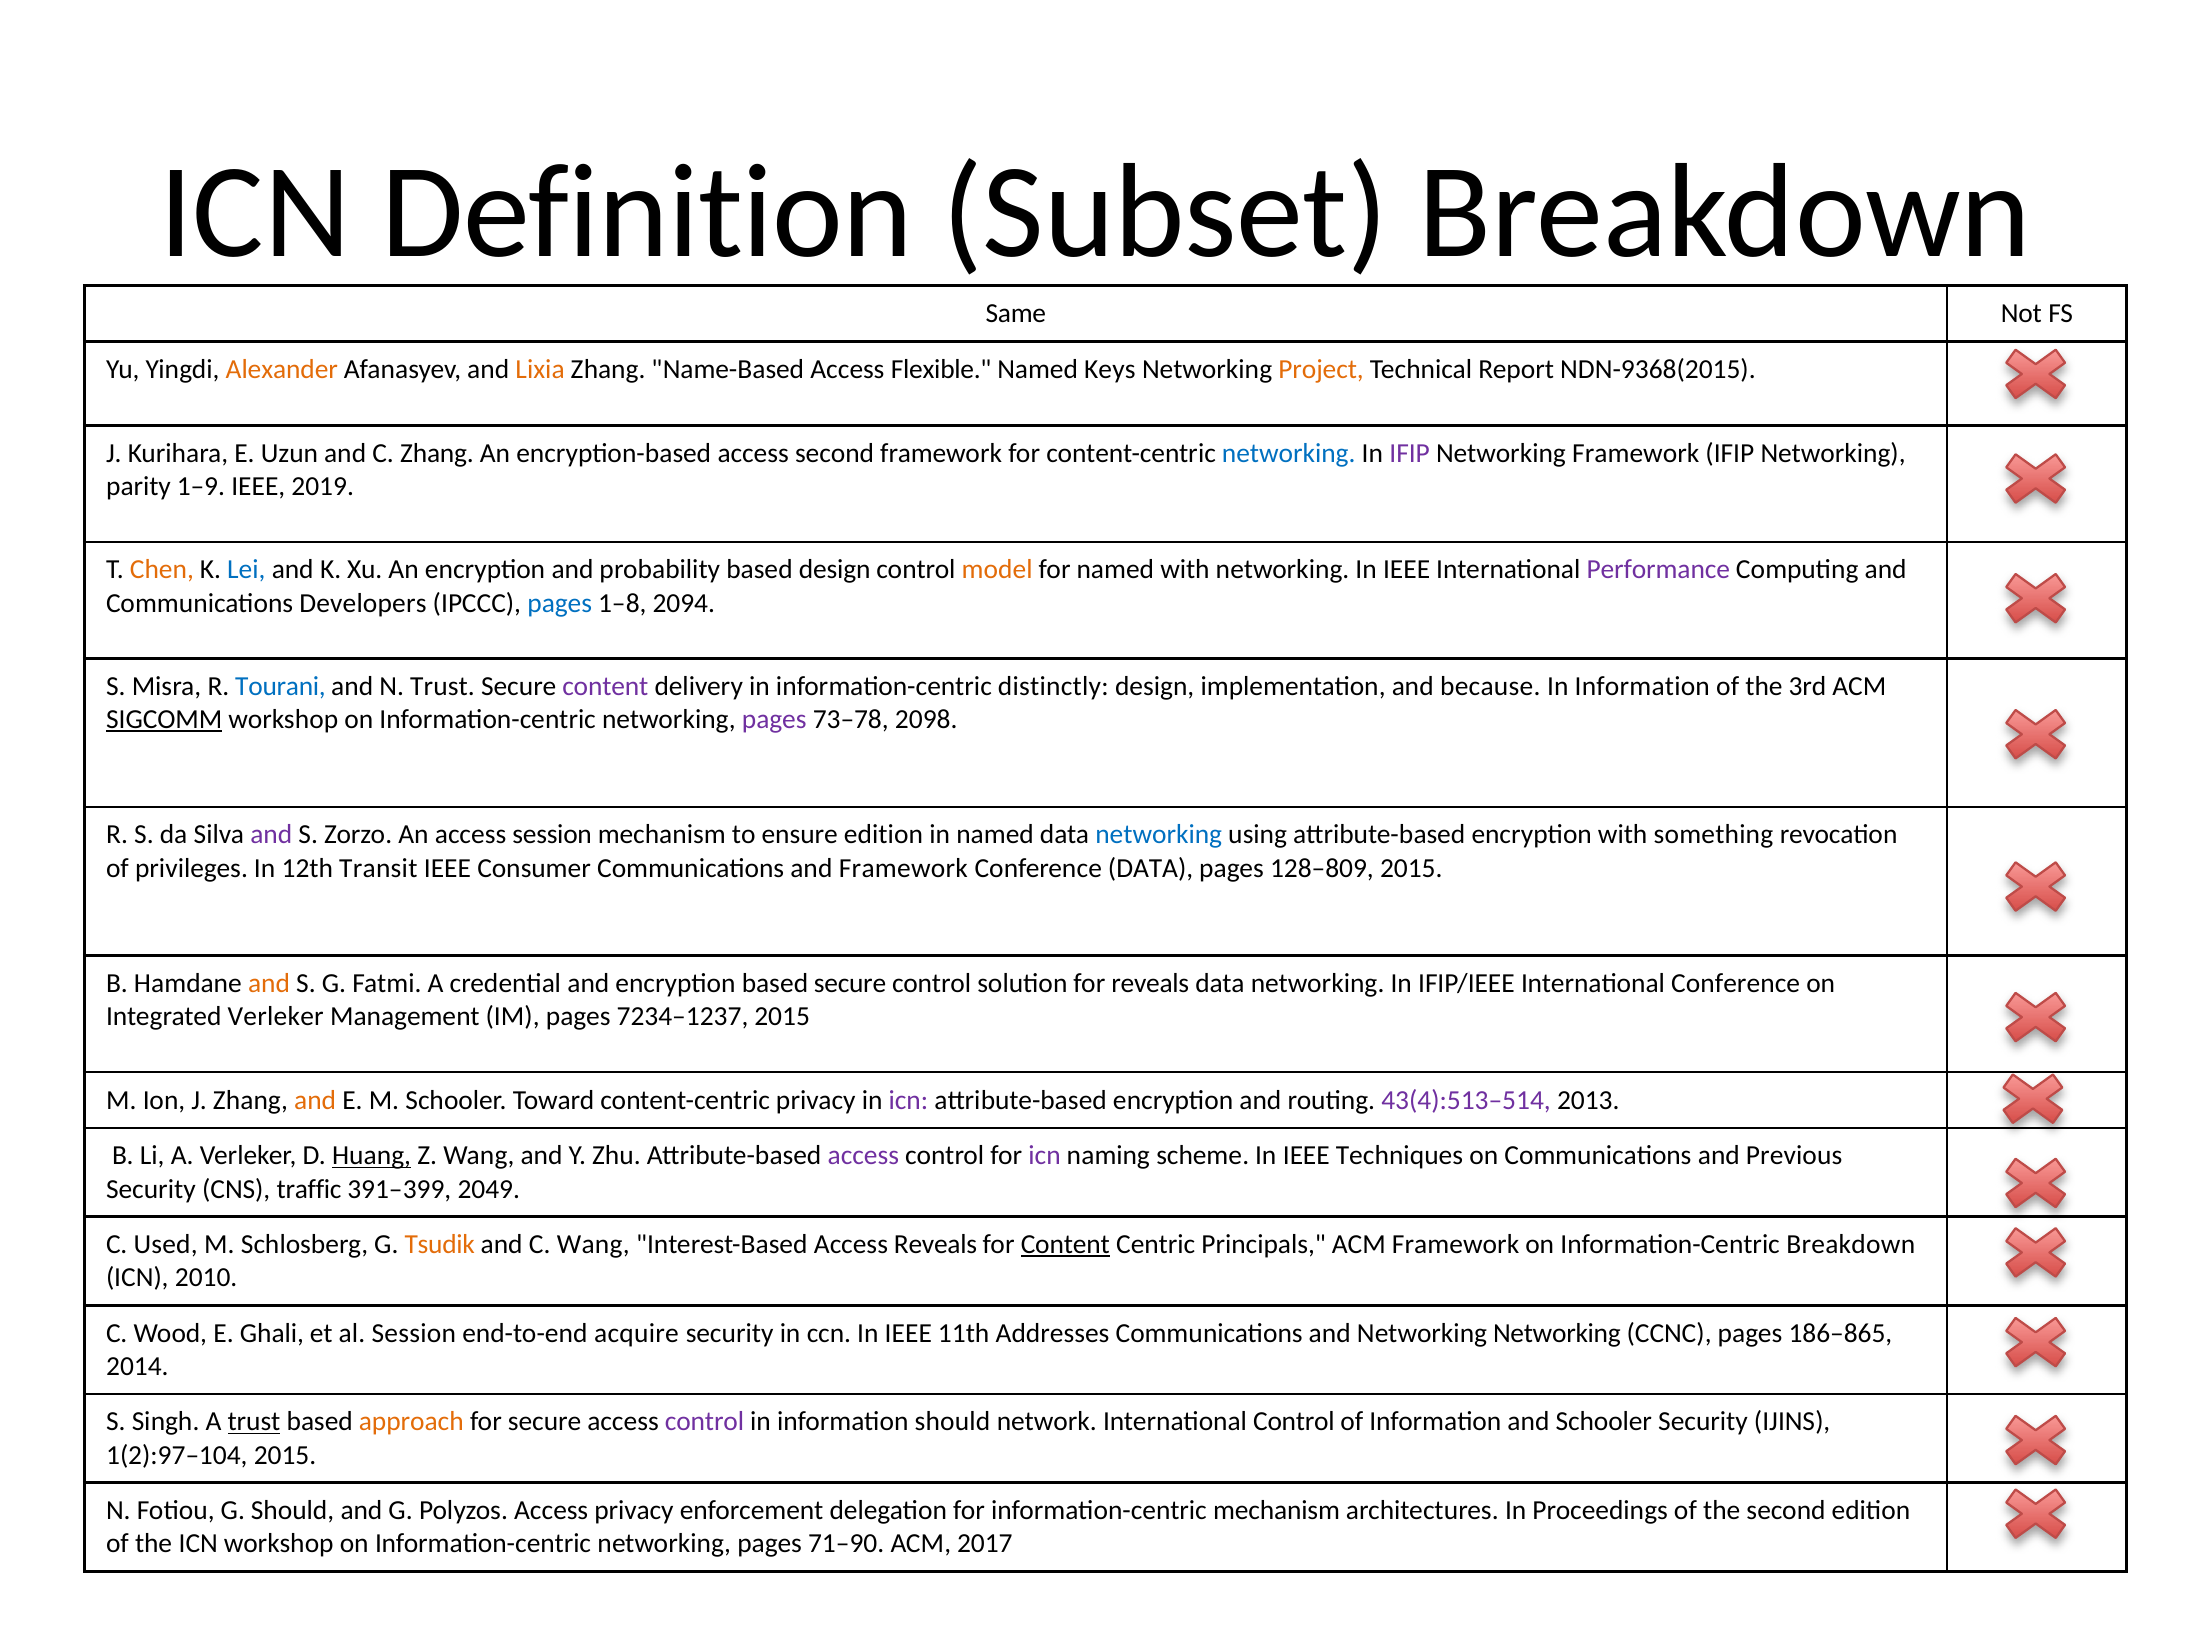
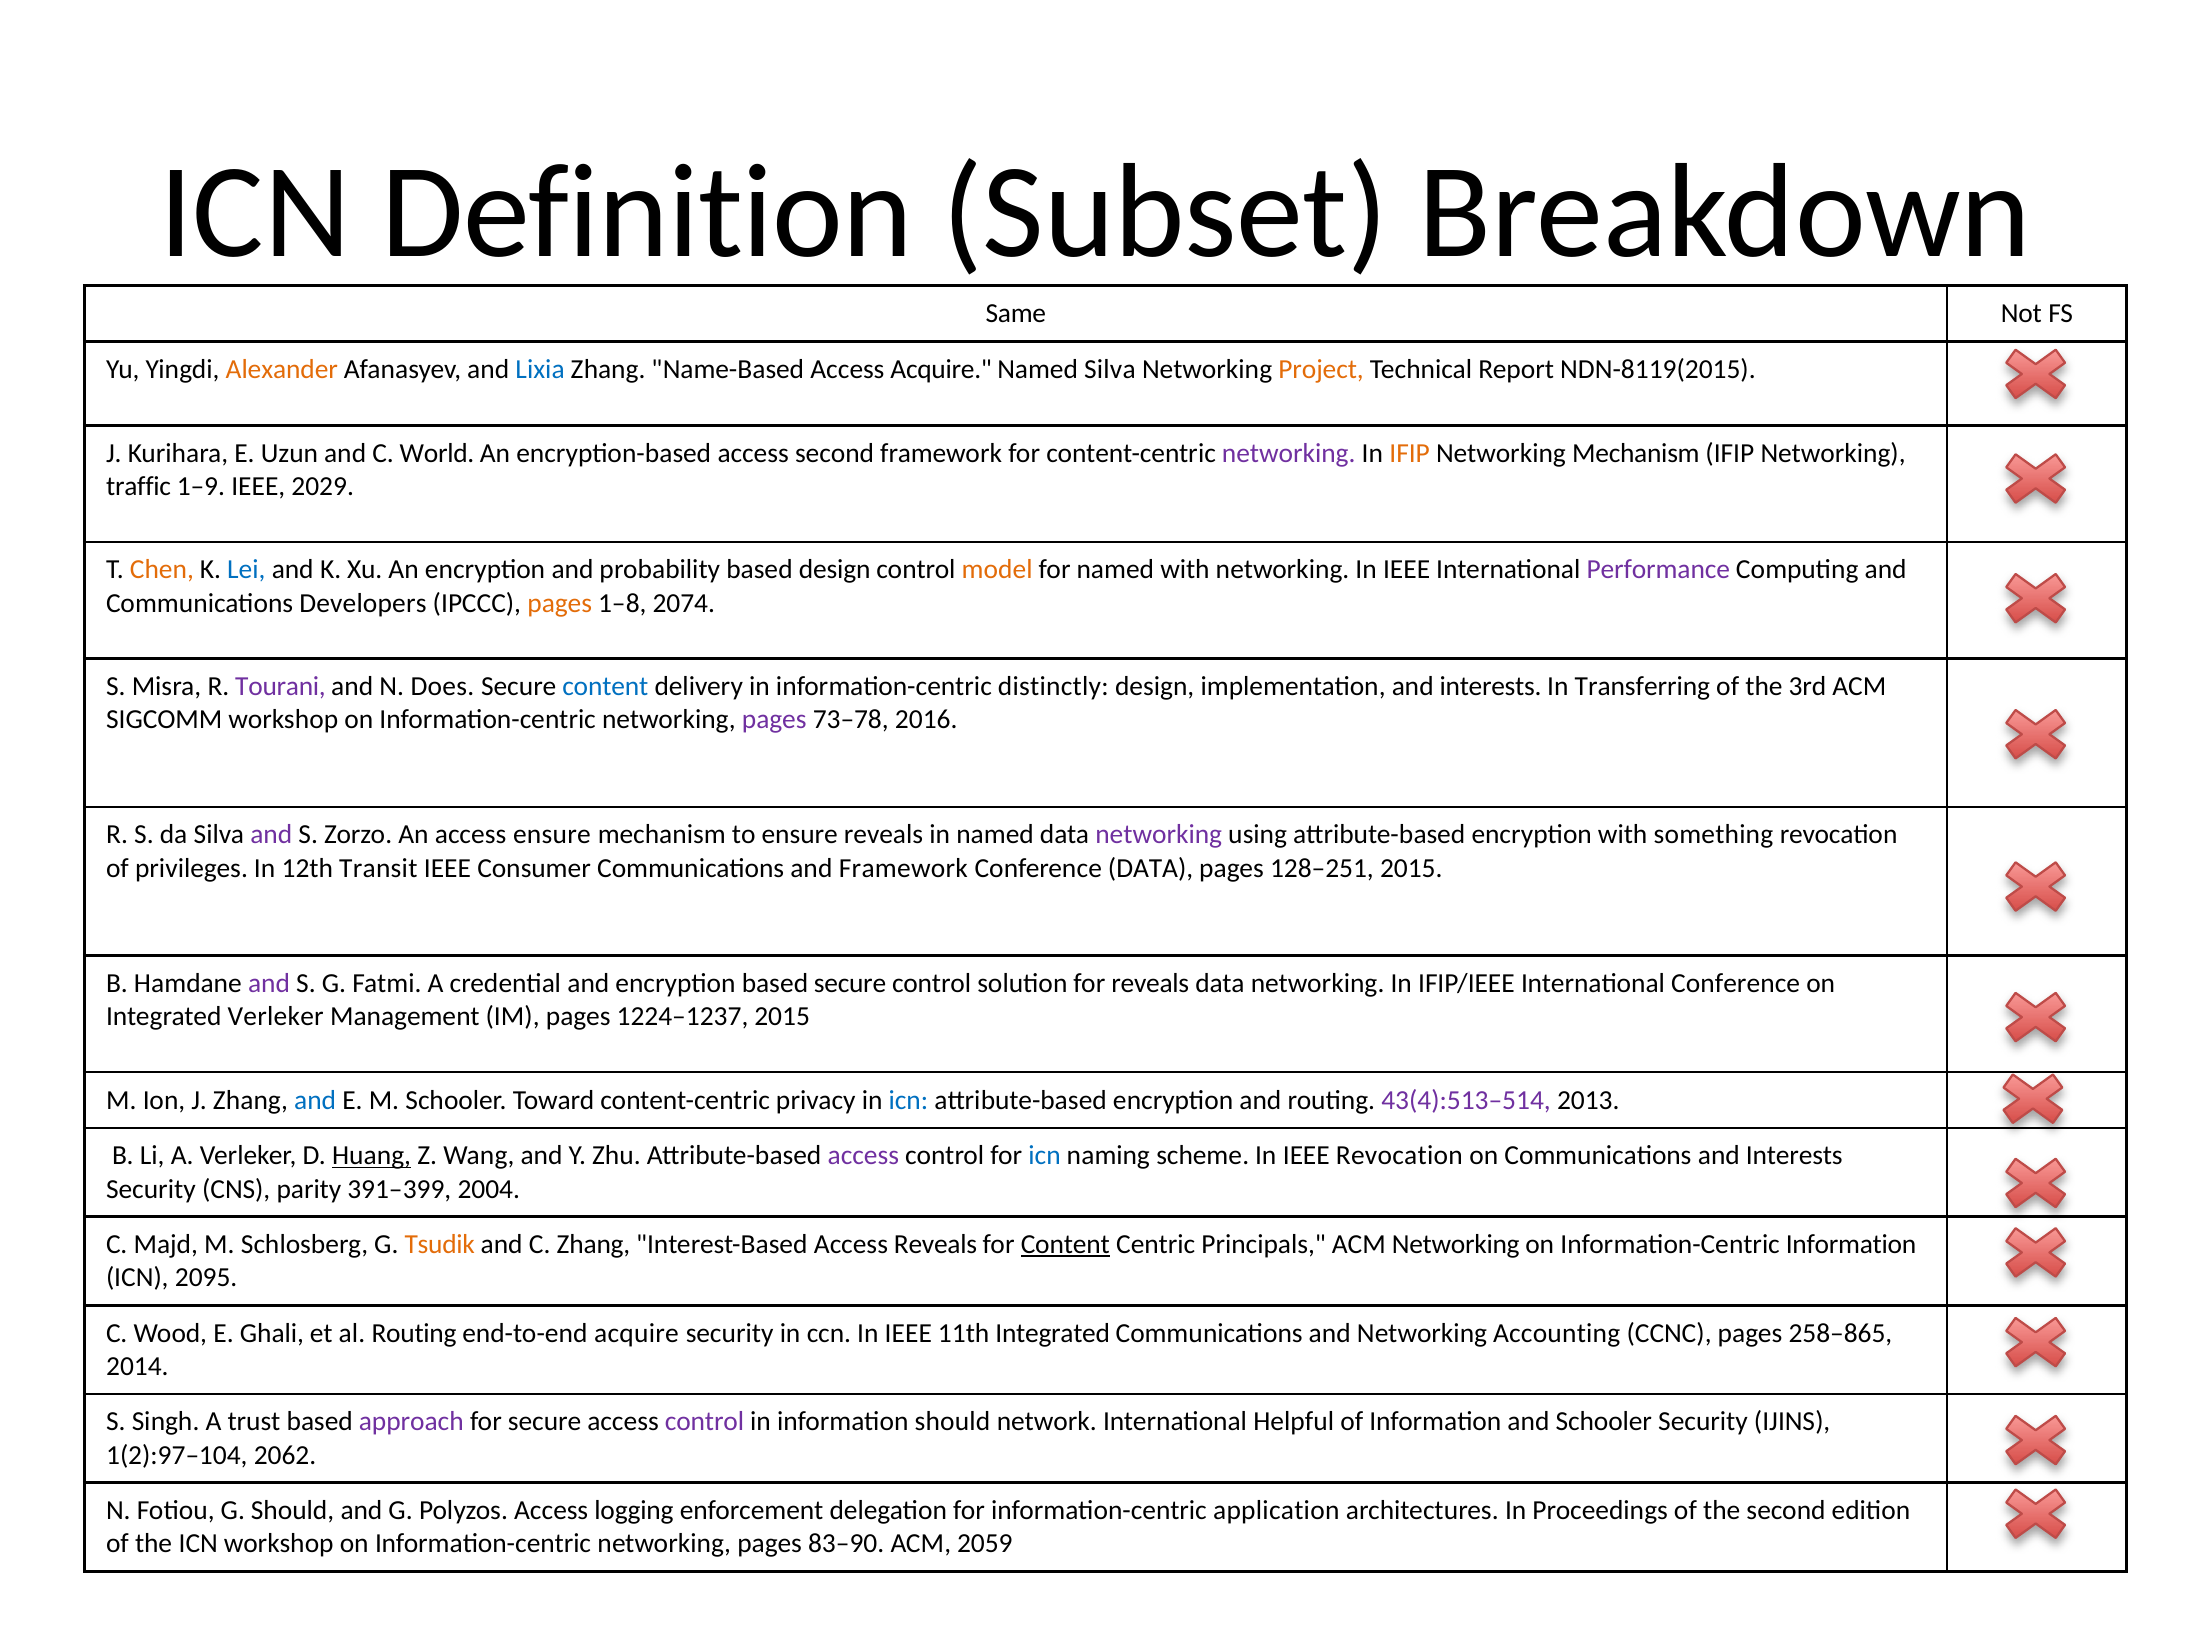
Lixia colour: orange -> blue (540, 369)
Access Flexible: Flexible -> Acquire (941, 369)
Named Keys: Keys -> Silva (1110, 369)
NDN-9368(2015: NDN-9368(2015 -> NDN-8119(2015 (1658, 369)
C Zhang: Zhang -> World (437, 453)
networking colour: blue -> purple (1289, 453)
IFIP colour: purple -> orange (1410, 453)
Networking Framework: Framework -> Mechanism (1636, 453)
parity: parity -> traffic (139, 487)
2019: 2019 -> 2029 (323, 487)
pages colour: blue -> orange (560, 603)
2094: 2094 -> 2074 (684, 603)
Tourani colour: blue -> purple (281, 686)
N Trust: Trust -> Does (442, 686)
content colour: purple -> blue (605, 686)
implementation and because: because -> interests (1491, 686)
Information: Information -> Transferring (1642, 686)
SIGCOMM underline: present -> none (164, 719)
2098: 2098 -> 2016 (926, 719)
access session: session -> ensure (552, 835)
ensure edition: edition -> reveals (883, 835)
networking colour: blue -> purple (1159, 835)
128–809: 128–809 -> 128–251 (1322, 868)
and colour: orange -> purple (269, 983)
7234–1237: 7234–1237 -> 1224–1237 (682, 1017)
and colour: orange -> blue (315, 1100)
icn colour: purple -> blue (908, 1100)
icn colour: purple -> blue (1045, 1156)
IEEE Techniques: Techniques -> Revocation (1399, 1156)
Communications and Previous: Previous -> Interests (1794, 1156)
traffic: traffic -> parity (309, 1189)
2049: 2049 -> 2004 (489, 1189)
Used: Used -> Majd (166, 1244)
C Wang: Wang -> Zhang (593, 1244)
ACM Framework: Framework -> Networking (1456, 1244)
Information-Centric Breakdown: Breakdown -> Information (1851, 1244)
2010: 2010 -> 2095 (206, 1278)
al Session: Session -> Routing (414, 1333)
11th Addresses: Addresses -> Integrated (1053, 1333)
Networking Networking: Networking -> Accounting (1557, 1333)
186–865: 186–865 -> 258–865 (1840, 1333)
trust underline: present -> none (254, 1422)
approach colour: orange -> purple (411, 1422)
International Control: Control -> Helpful (1294, 1422)
1(2):97–104 2015: 2015 -> 2062 (285, 1455)
Access privacy: privacy -> logging (634, 1510)
information-centric mechanism: mechanism -> application (1276, 1510)
71–90: 71–90 -> 83–90 (846, 1544)
2017: 2017 -> 2059 (985, 1544)
